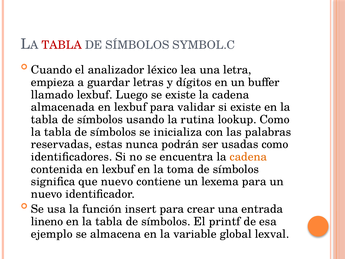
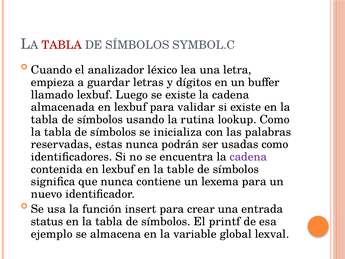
cadena colour: orange -> purple (248, 157)
toma: toma -> table (180, 169)
que nuevo: nuevo -> nunca (117, 182)
lineno: lineno -> status (47, 221)
